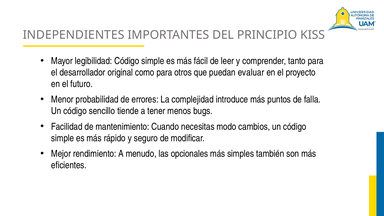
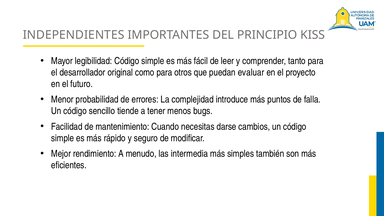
modo: modo -> darse (226, 127)
opcionales: opcionales -> intermedia (189, 154)
